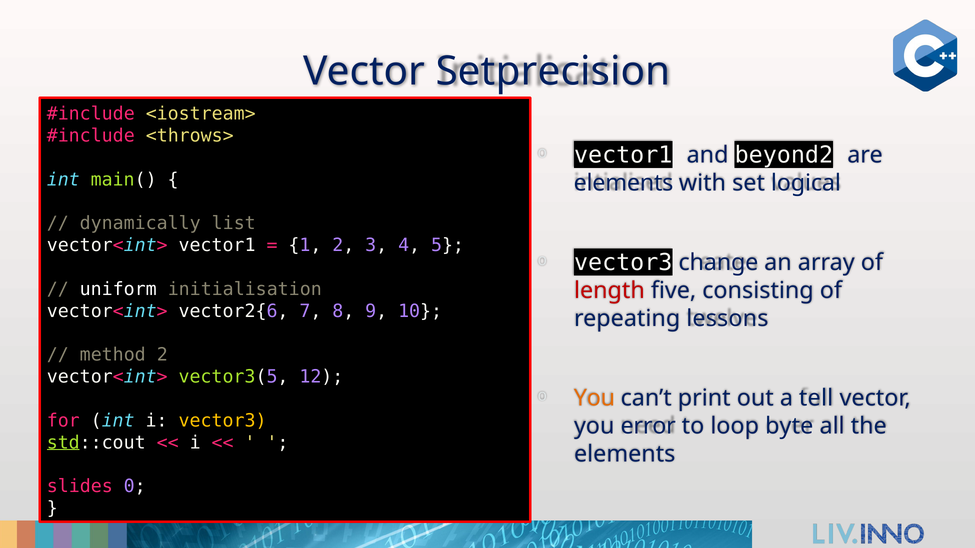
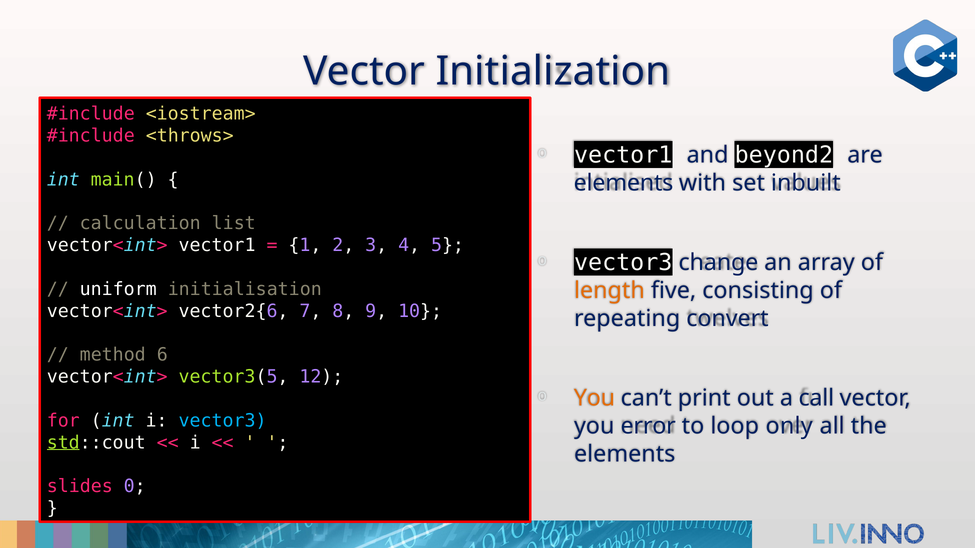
Setprecision: Setprecision -> Initialization (553, 72)
logical: logical -> inbuilt (806, 183)
dynamically: dynamically -> calculation (140, 224)
length colour: red -> orange (609, 291)
lessons: lessons -> convert (728, 319)
method 2: 2 -> 6 (162, 355)
tell: tell -> call (816, 398)
vector3 colour: yellow -> light blue (223, 421)
byte: byte -> only (789, 426)
